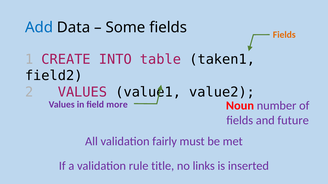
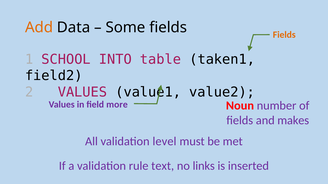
Add colour: blue -> orange (39, 28)
CREATE: CREATE -> SCHOOL (66, 59)
future: future -> makes (293, 121)
fairly: fairly -> level (164, 142)
title: title -> text (163, 166)
